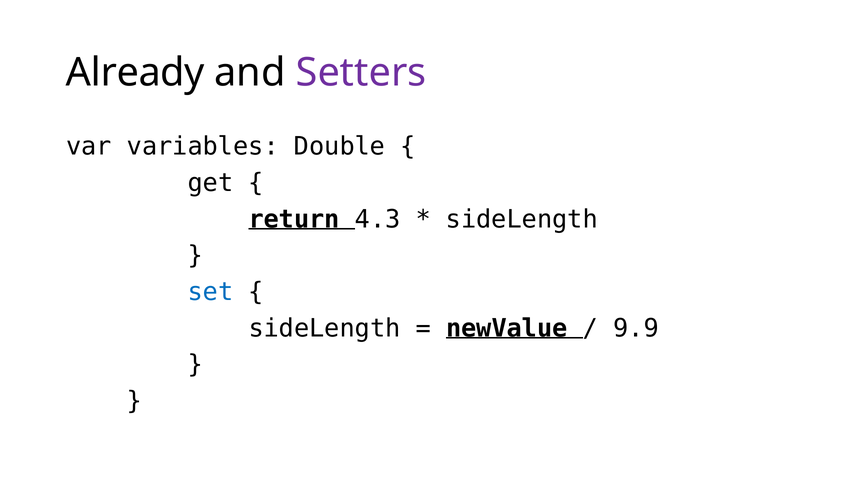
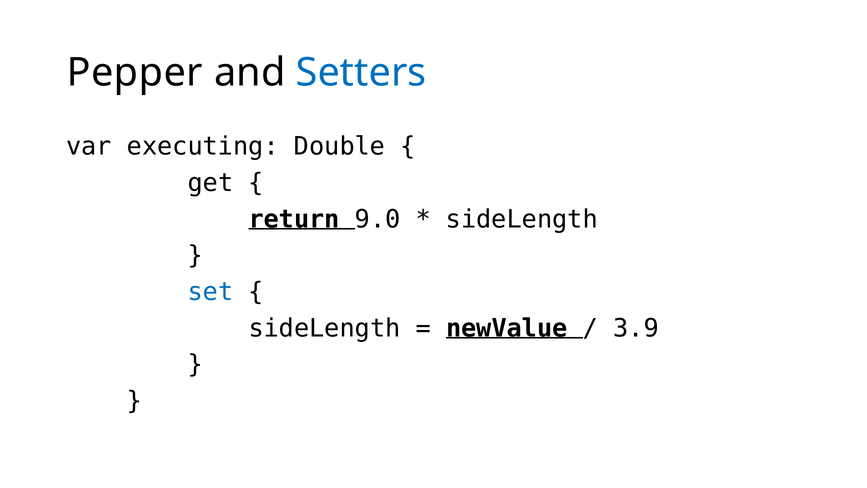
Already: Already -> Pepper (135, 73)
Setters colour: purple -> blue (361, 73)
variables: variables -> executing (203, 147)
4.3: 4.3 -> 9.0 (378, 219)
9.9: 9.9 -> 3.9 (636, 328)
